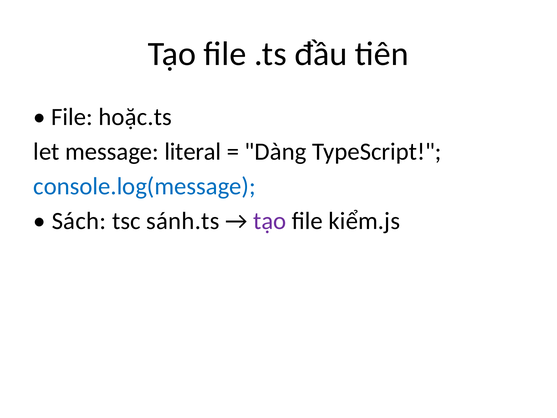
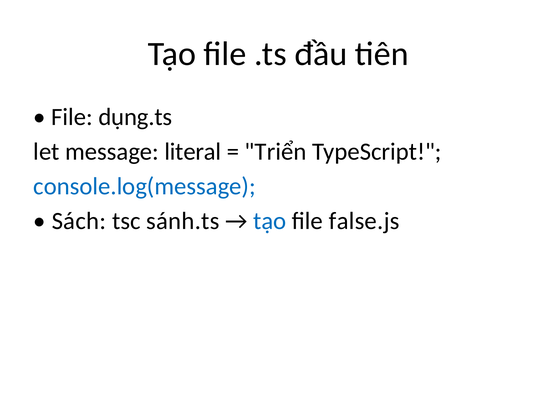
hoặc.ts: hoặc.ts -> dụng.ts (135, 117)
Dàng: Dàng -> Triển (276, 151)
tạo colour: purple -> blue (270, 221)
kiểm.js: kiểm.js -> false.js (364, 221)
